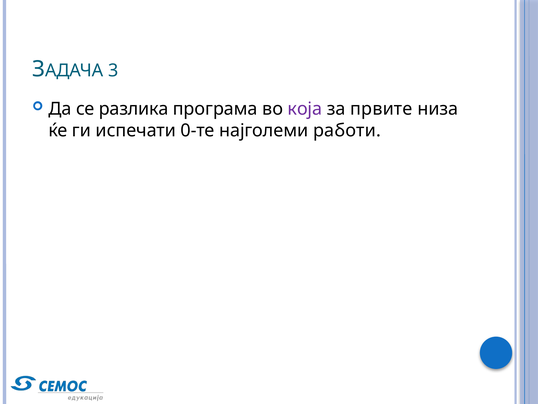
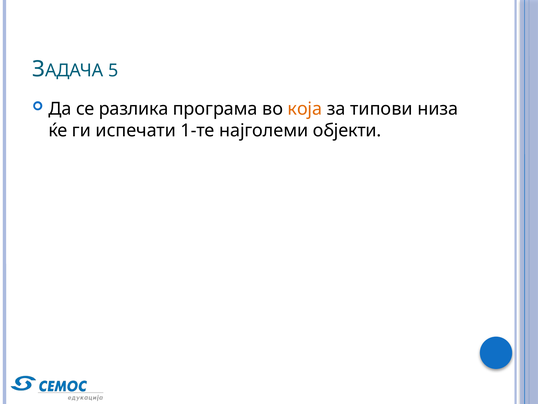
3: 3 -> 5 (113, 70)
која colour: purple -> orange (305, 109)
првите: првите -> типови (381, 109)
0-те: 0-те -> 1-те (198, 130)
работи: работи -> објекти (347, 130)
